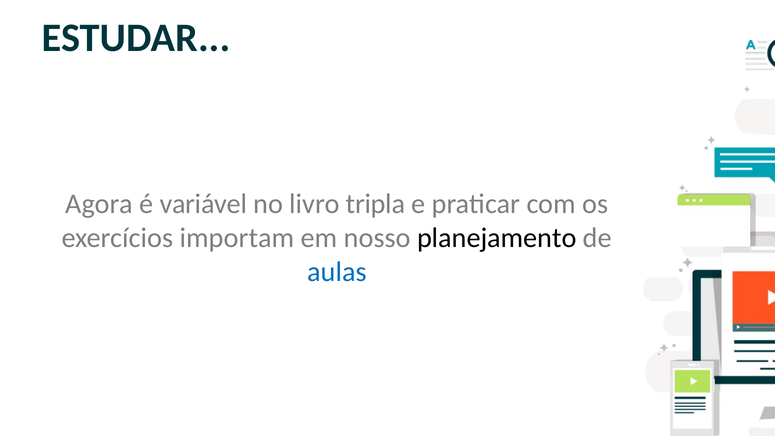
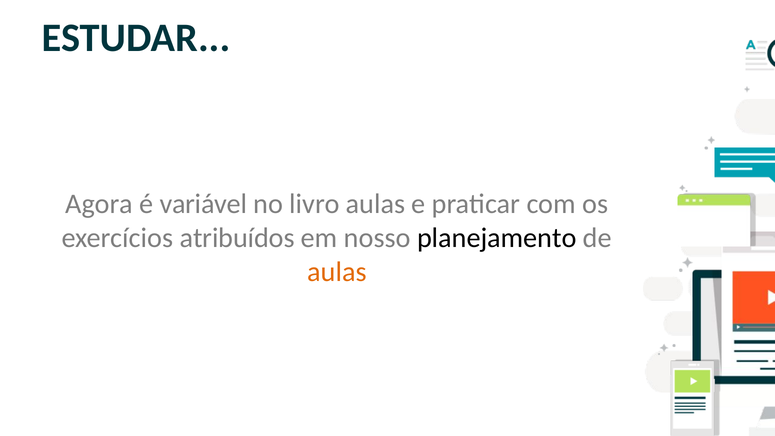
livro tripla: tripla -> aulas (375, 204)
importam: importam -> atribuídos (237, 238)
aulas colour: blue -> orange (337, 272)
